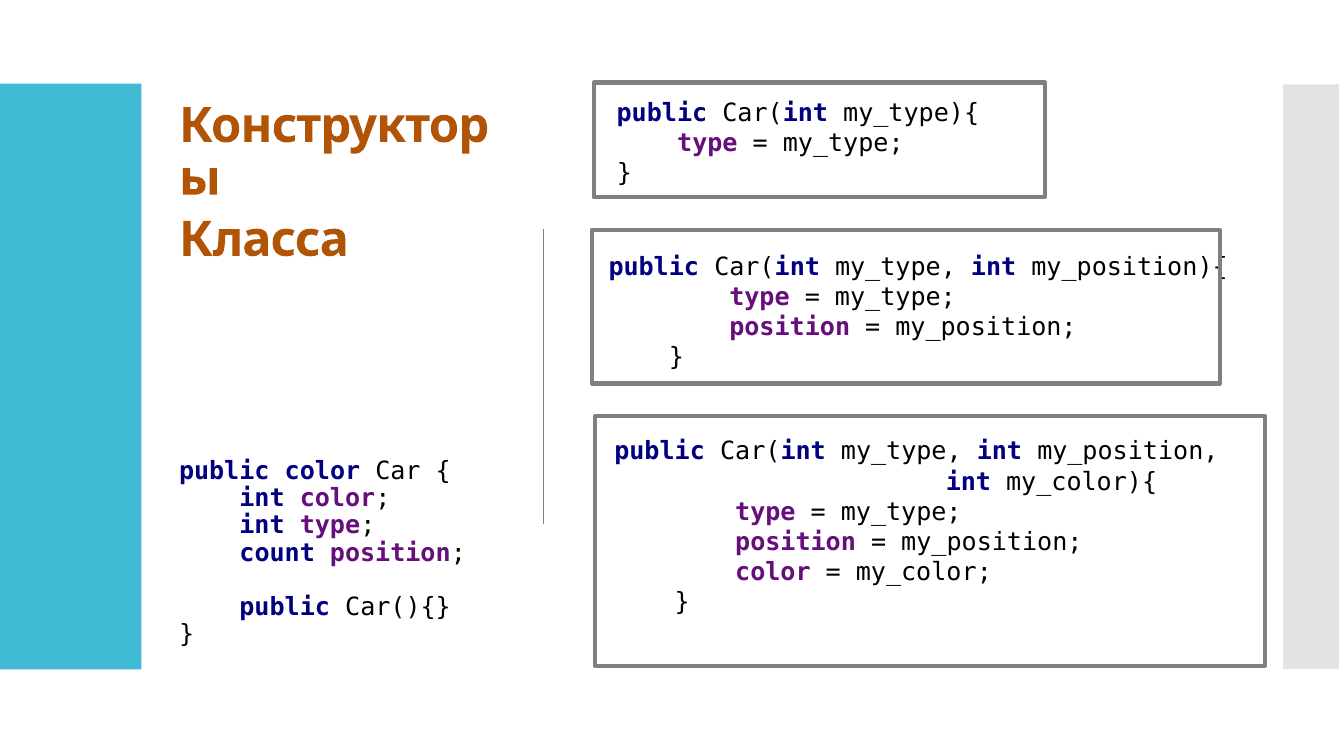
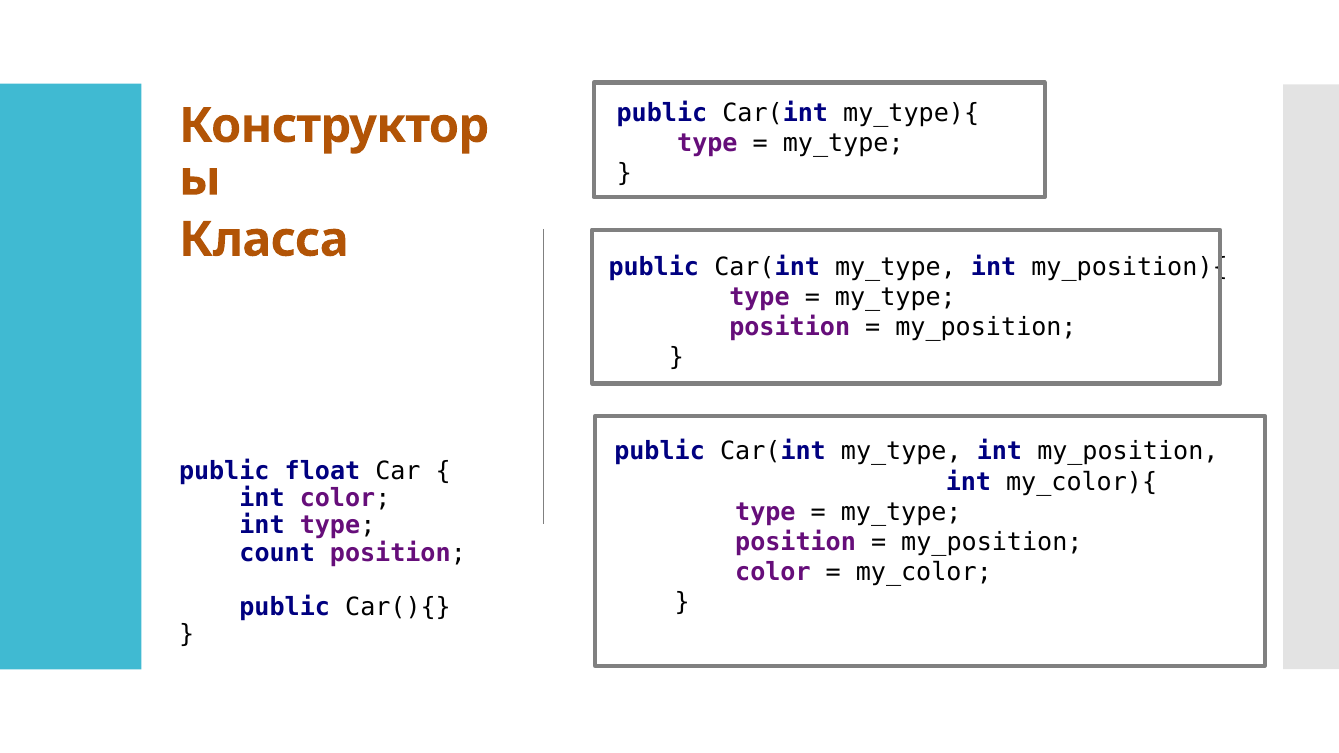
public color: color -> float (322, 471)
